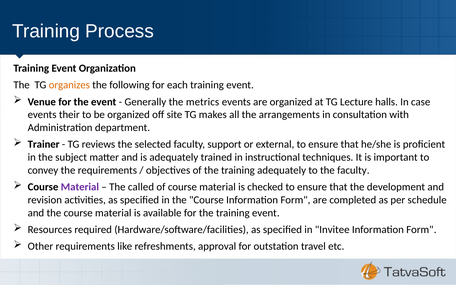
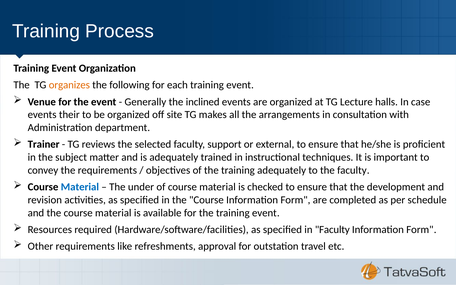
metrics: metrics -> inclined (203, 102)
Material colour: purple -> blue (80, 187)
called: called -> under (141, 187)
in Invitee: Invitee -> Faculty (332, 230)
